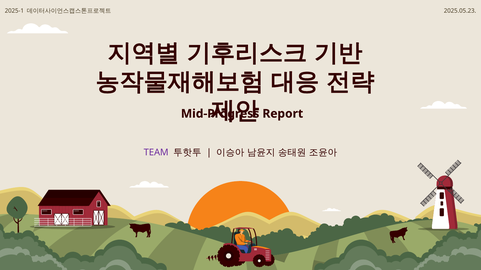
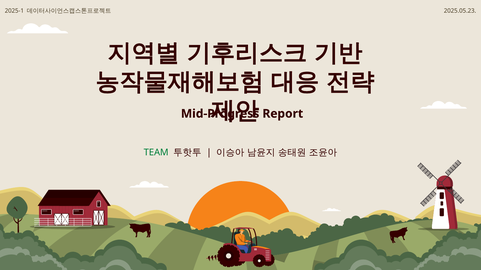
TEAM colour: purple -> green (156, 153)
